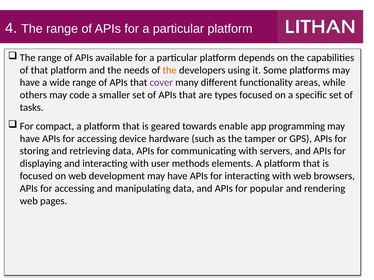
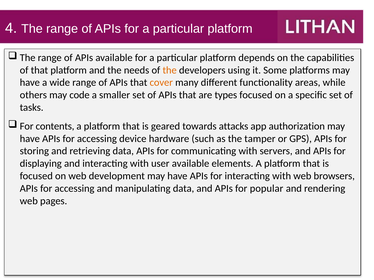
cover colour: purple -> orange (161, 83)
compact: compact -> contents (55, 126)
enable: enable -> attacks (234, 126)
programming: programming -> authorization (297, 126)
user methods: methods -> available (191, 164)
